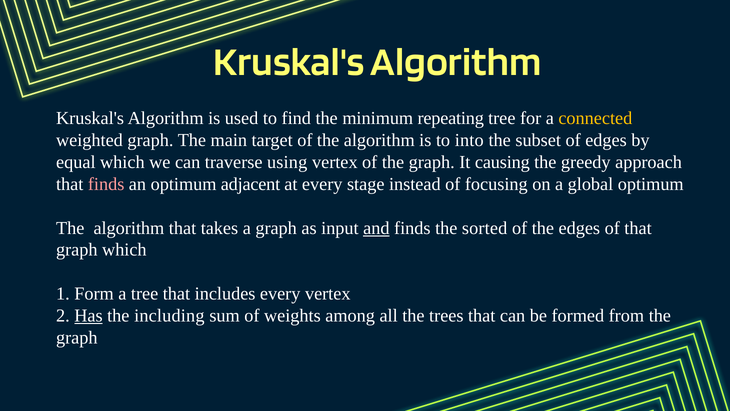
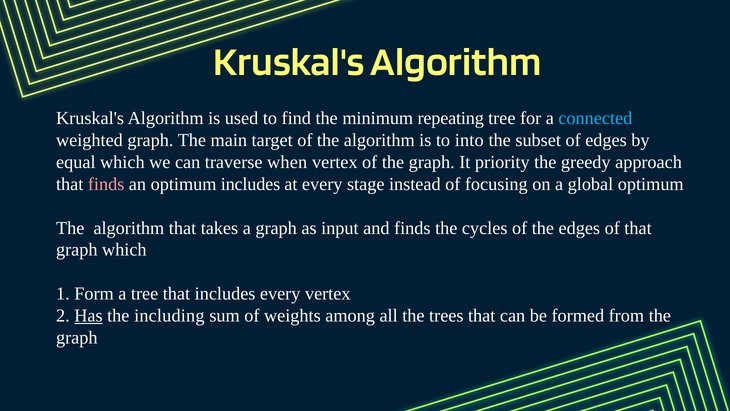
connected colour: yellow -> light blue (595, 118)
using: using -> when (287, 162)
causing: causing -> priority (502, 162)
optimum adjacent: adjacent -> includes (251, 184)
and underline: present -> none (376, 228)
sorted: sorted -> cycles (485, 228)
